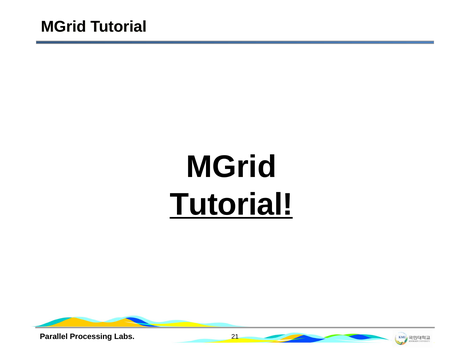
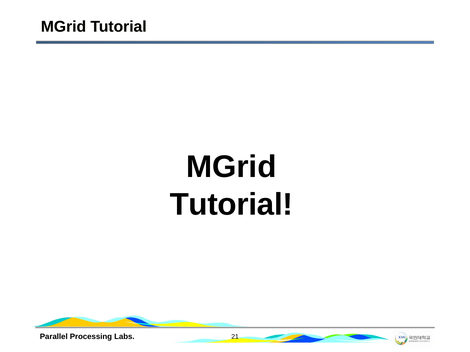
Tutorial underline: present -> none (231, 205)
